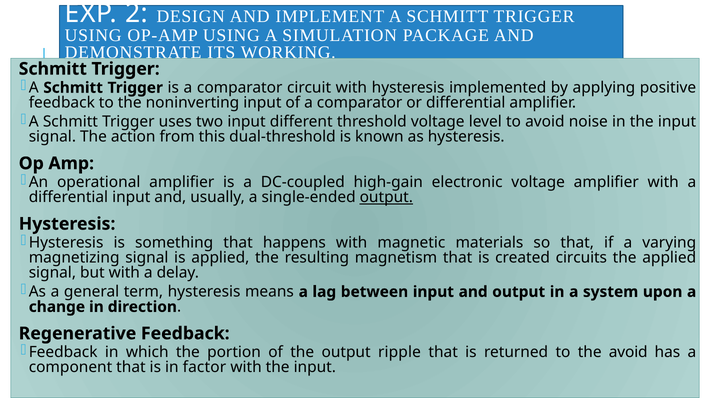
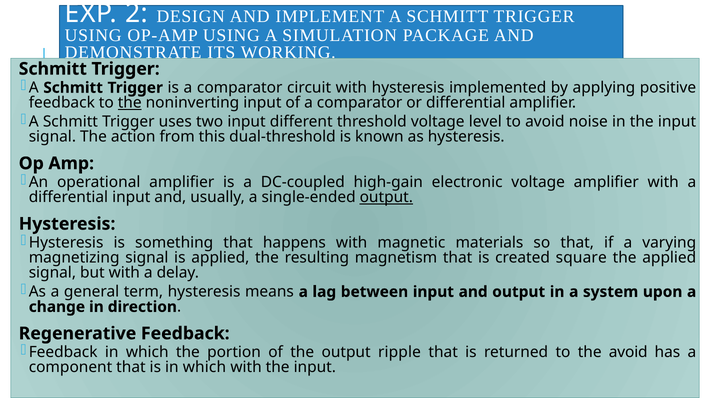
the underline: none -> present (130, 103)
circuits: circuits -> square (581, 258)
is in factor: factor -> which (204, 367)
